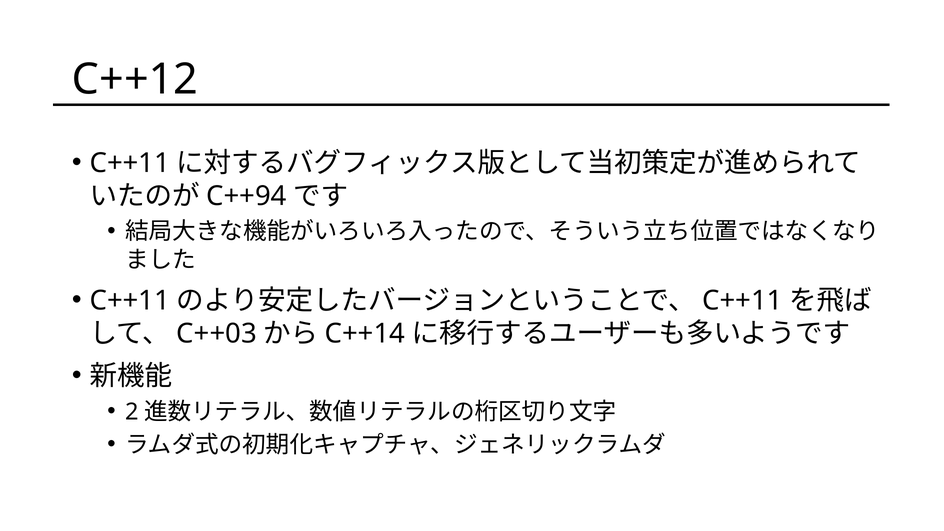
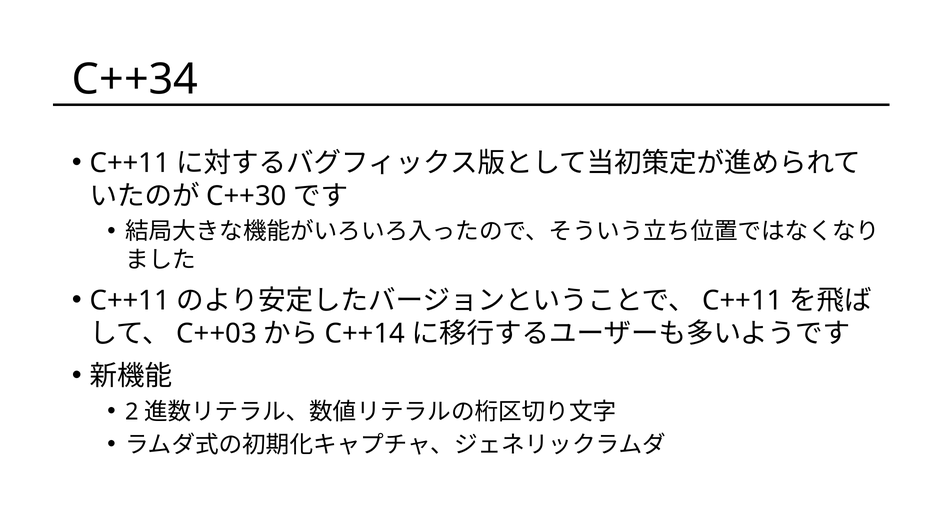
C++12: C++12 -> C++34 (135, 79)
C++94: C++94 -> C++30 (246, 196)
